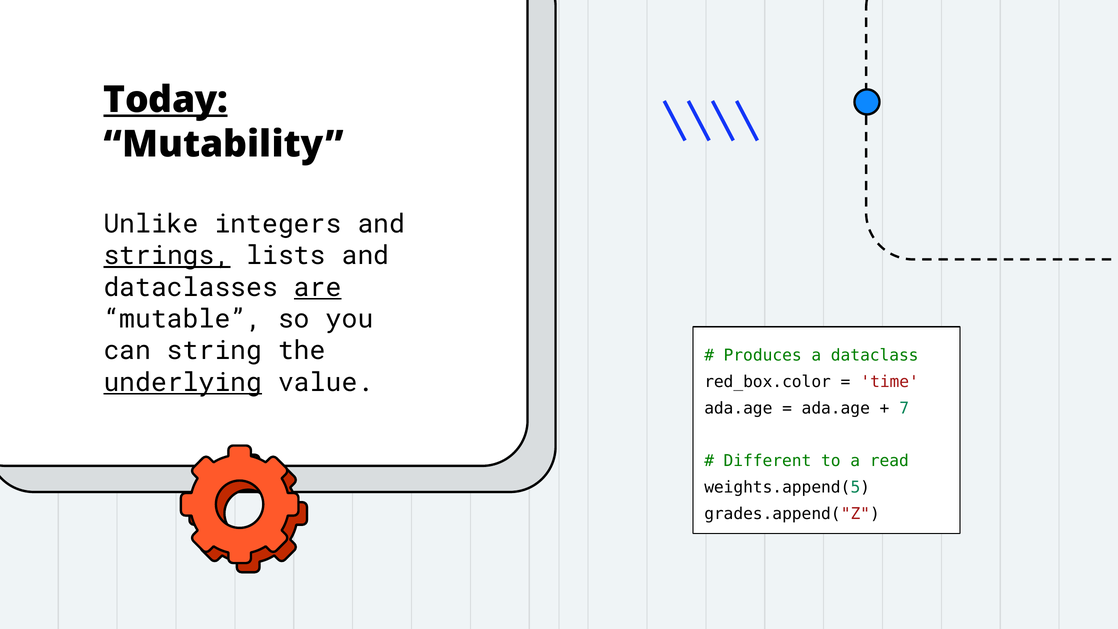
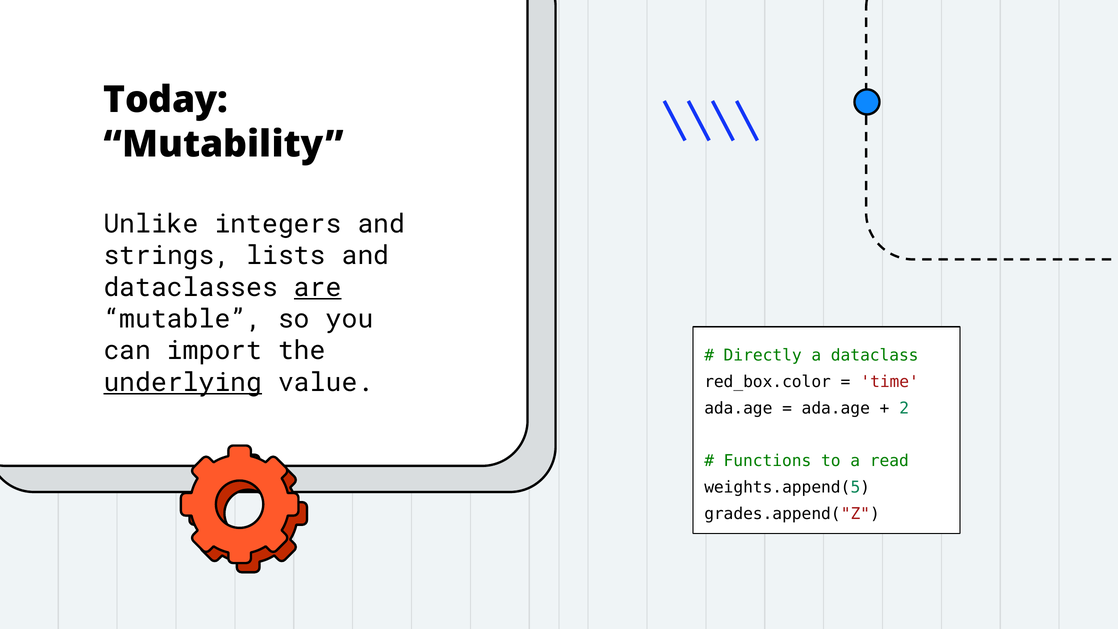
Today underline: present -> none (166, 100)
strings underline: present -> none (167, 256)
string: string -> import (215, 351)
Produces: Produces -> Directly (763, 356)
7: 7 -> 2 (904, 408)
Different: Different -> Functions (767, 461)
